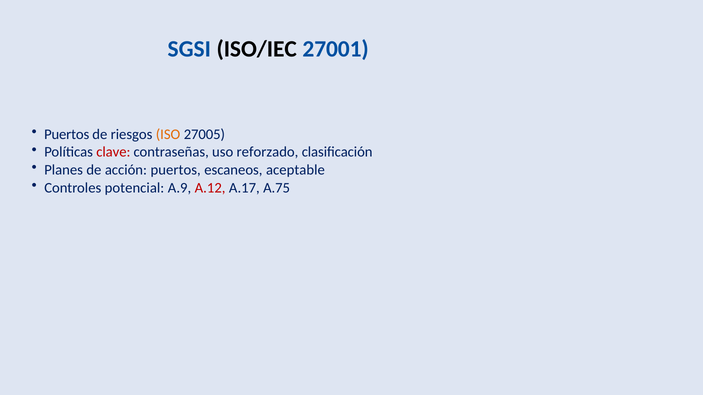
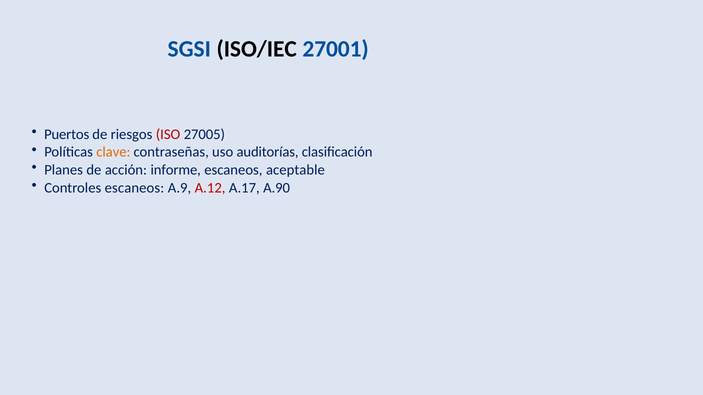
ISO colour: orange -> red (168, 134)
clave colour: red -> orange (113, 152)
reforzado: reforzado -> auditorías (268, 152)
acción puertos: puertos -> informe (176, 170)
Controles potencial: potencial -> escaneos (134, 188)
A.75: A.75 -> A.90 (277, 188)
